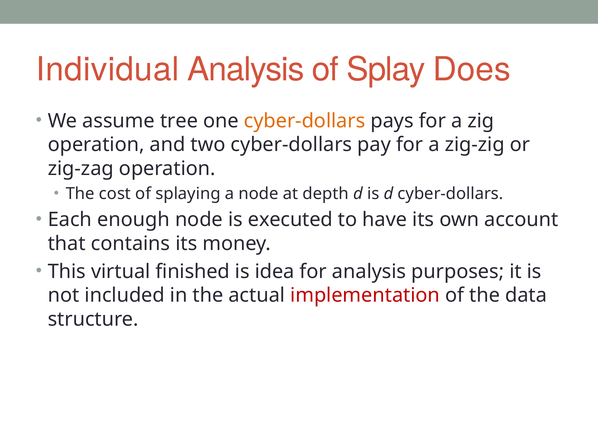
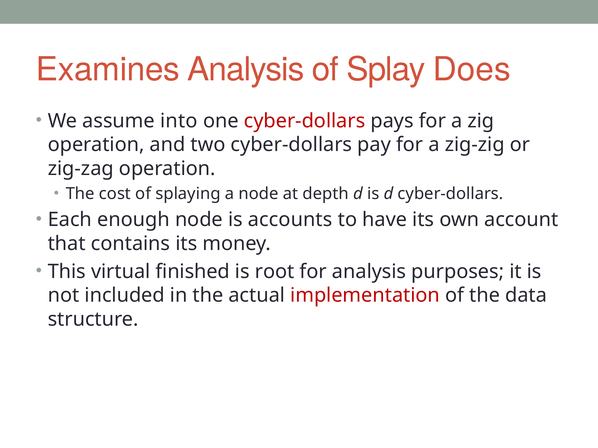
Individual: Individual -> Examines (108, 70)
tree: tree -> into (179, 121)
cyber-dollars colour: orange -> red (305, 121)
executed: executed -> accounts (290, 220)
idea: idea -> root (275, 272)
